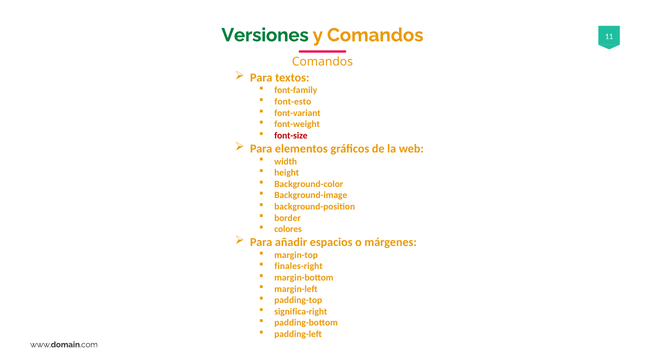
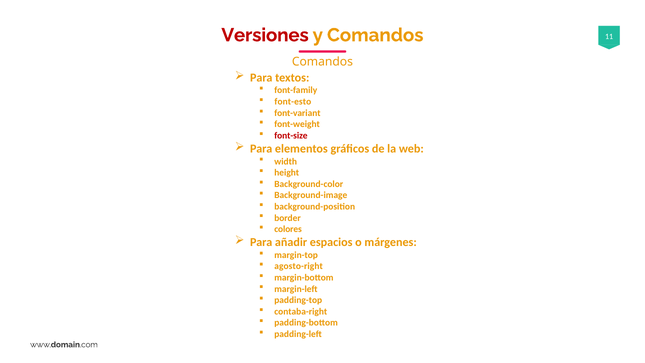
Versiones colour: green -> red (265, 35)
finales-right: finales-right -> agosto-right (299, 266)
significa-right: significa-right -> contaba-right (301, 311)
